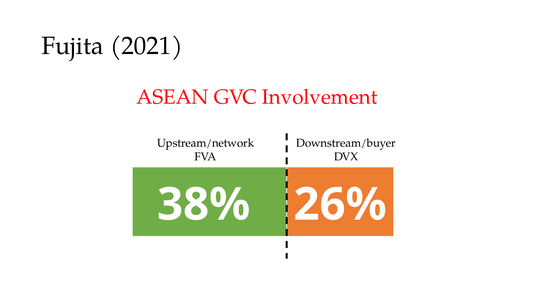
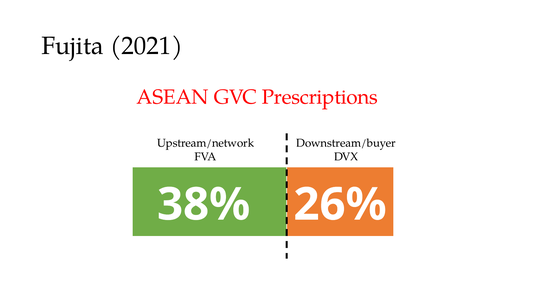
Involvement: Involvement -> Prescriptions (320, 97)
